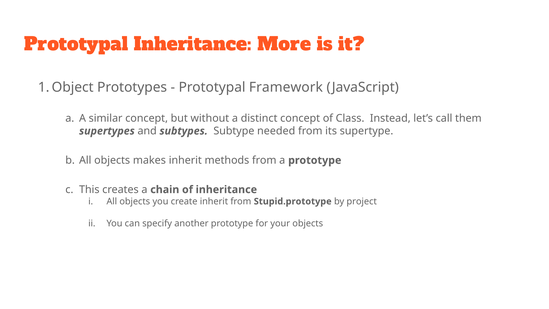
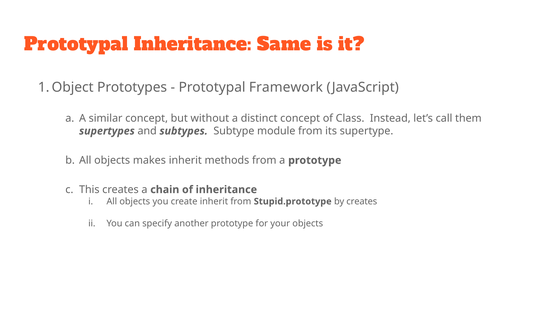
More: More -> Same (284, 44)
needed: needed -> module (276, 131)
by project: project -> creates (362, 201)
